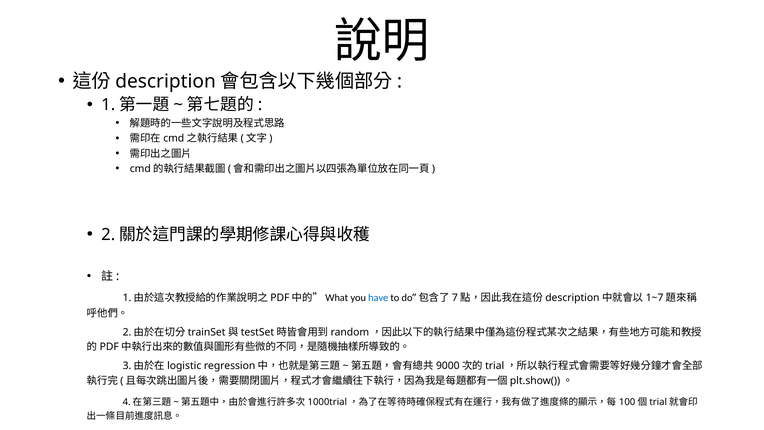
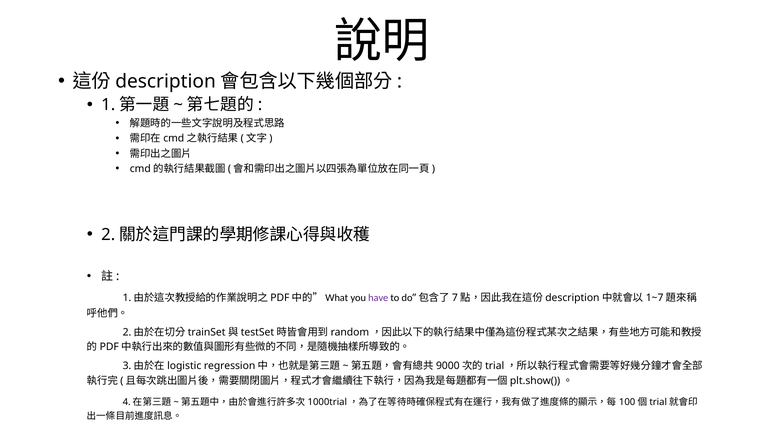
have colour: blue -> purple (378, 298)
